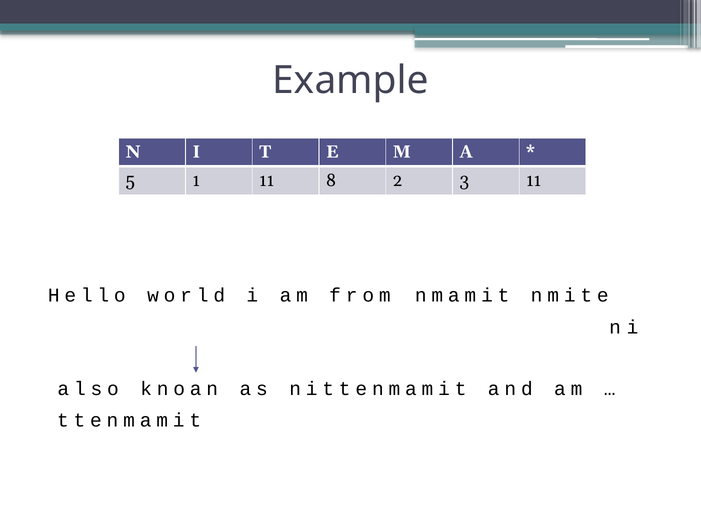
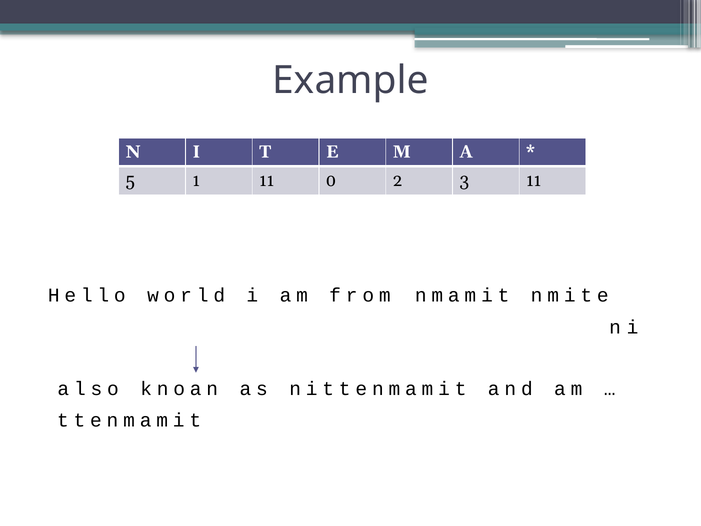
8: 8 -> 0 (331, 180)
